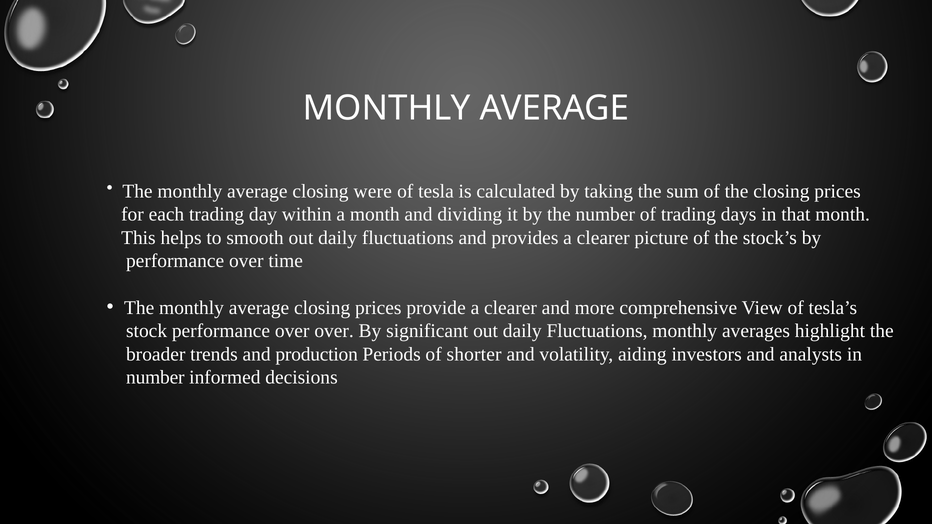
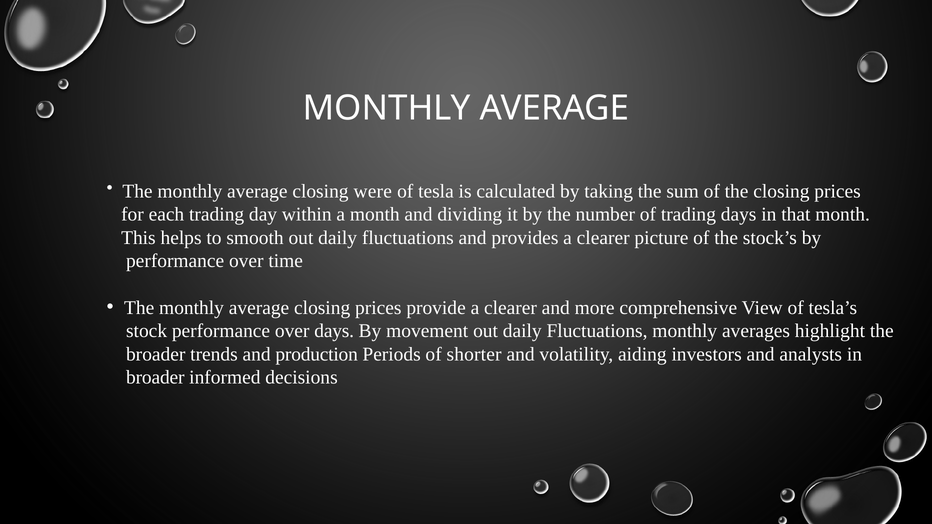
over over: over -> days (334, 331)
significant: significant -> movement (427, 331)
number: number -> broader (155, 378)
